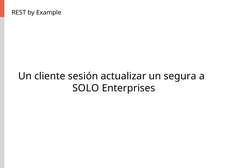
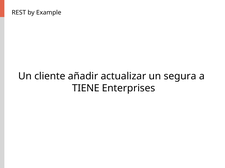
sesión: sesión -> añadir (83, 76)
SOLO: SOLO -> TIENE (86, 88)
